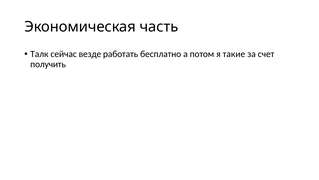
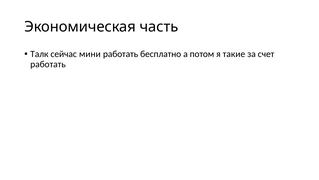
везде: везде -> мини (90, 54)
получить: получить -> работать (48, 64)
